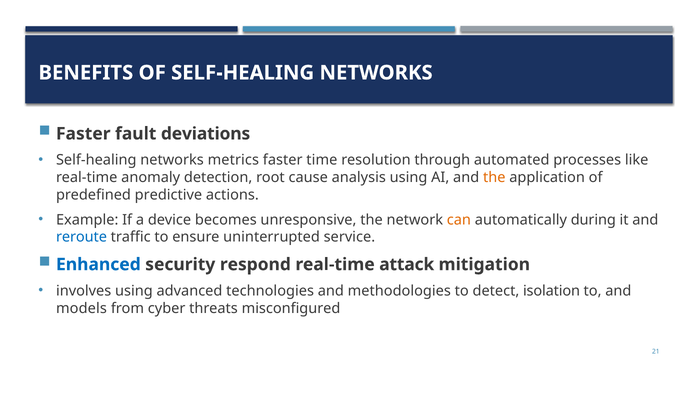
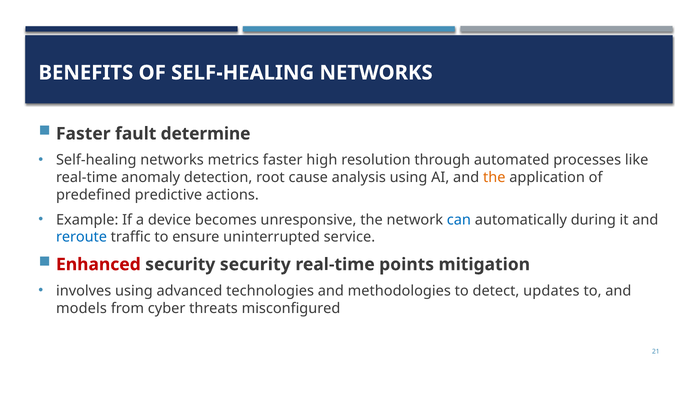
deviations: deviations -> determine (206, 134)
time: time -> high (322, 160)
can colour: orange -> blue (459, 219)
Enhanced colour: blue -> red (98, 264)
security respond: respond -> security (255, 264)
attack: attack -> points (407, 264)
isolation: isolation -> updates (551, 290)
